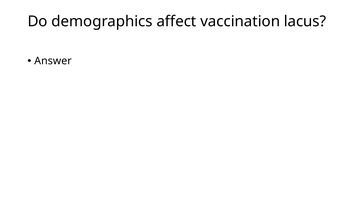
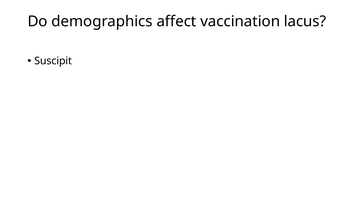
Answer: Answer -> Suscipit (53, 61)
